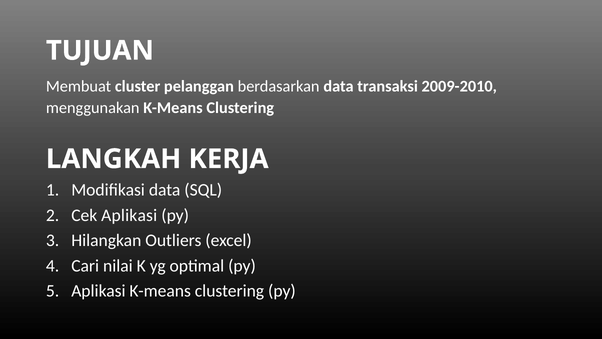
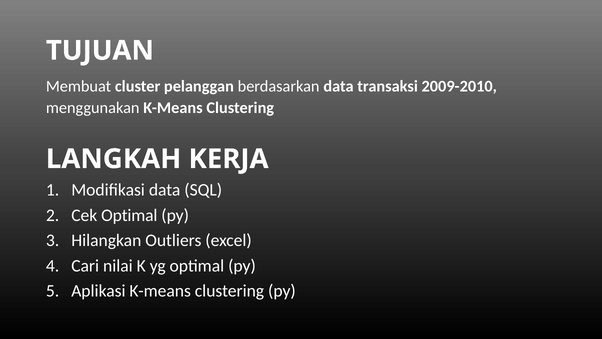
Cek Aplikasi: Aplikasi -> Optimal (129, 215)
